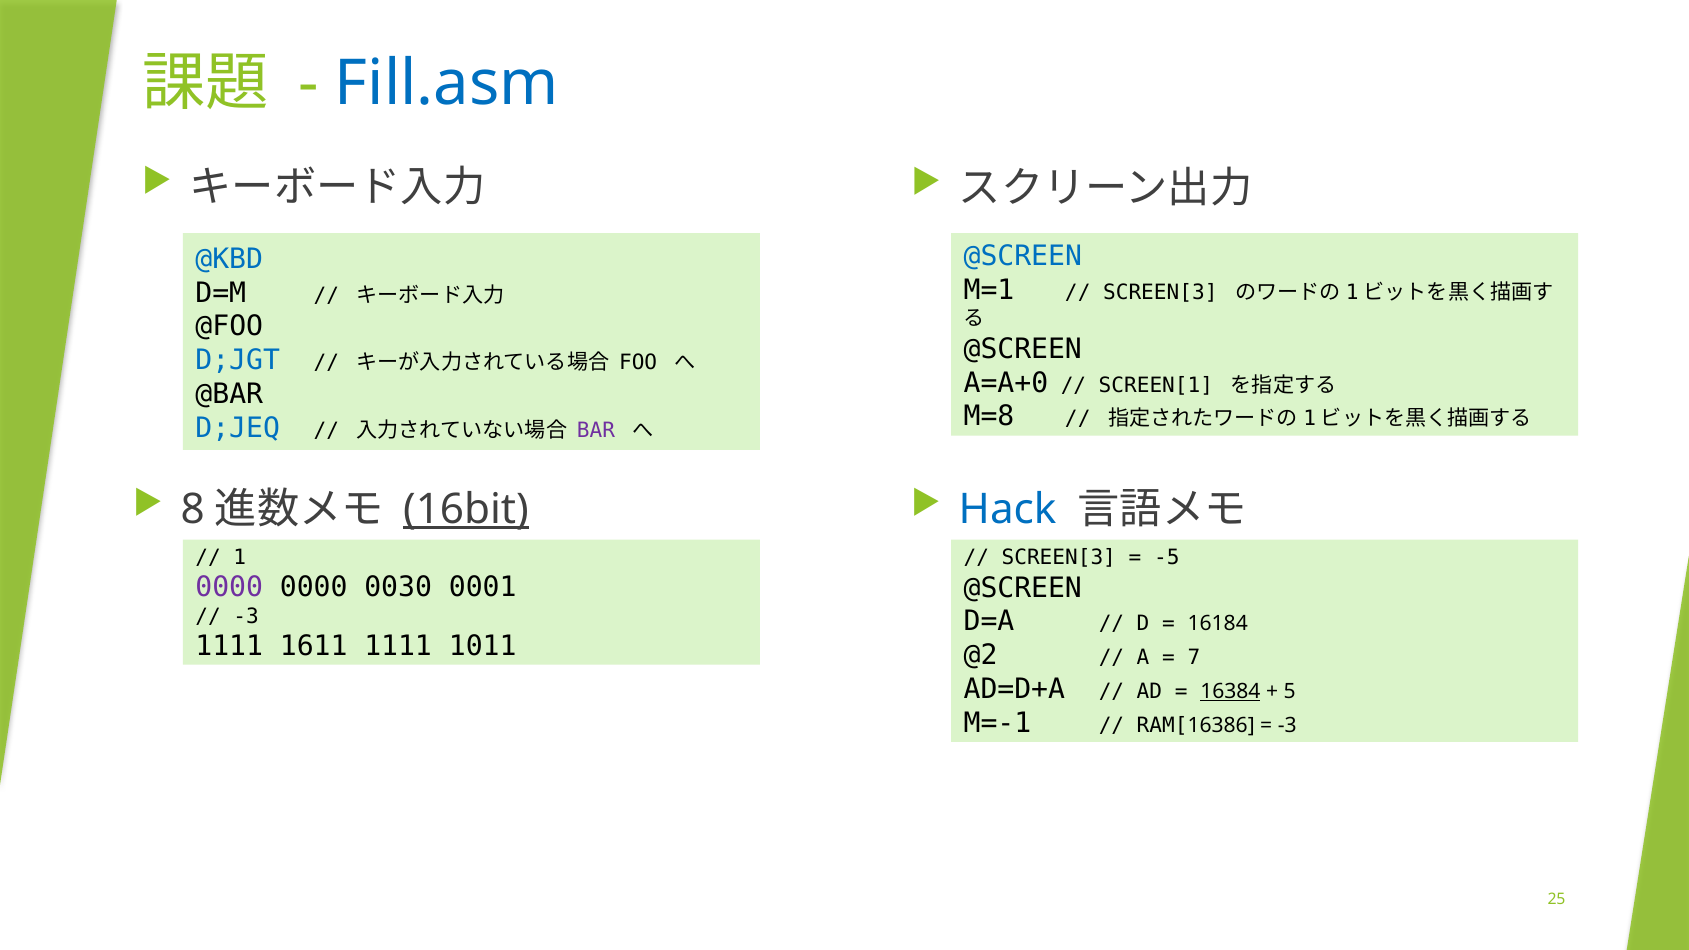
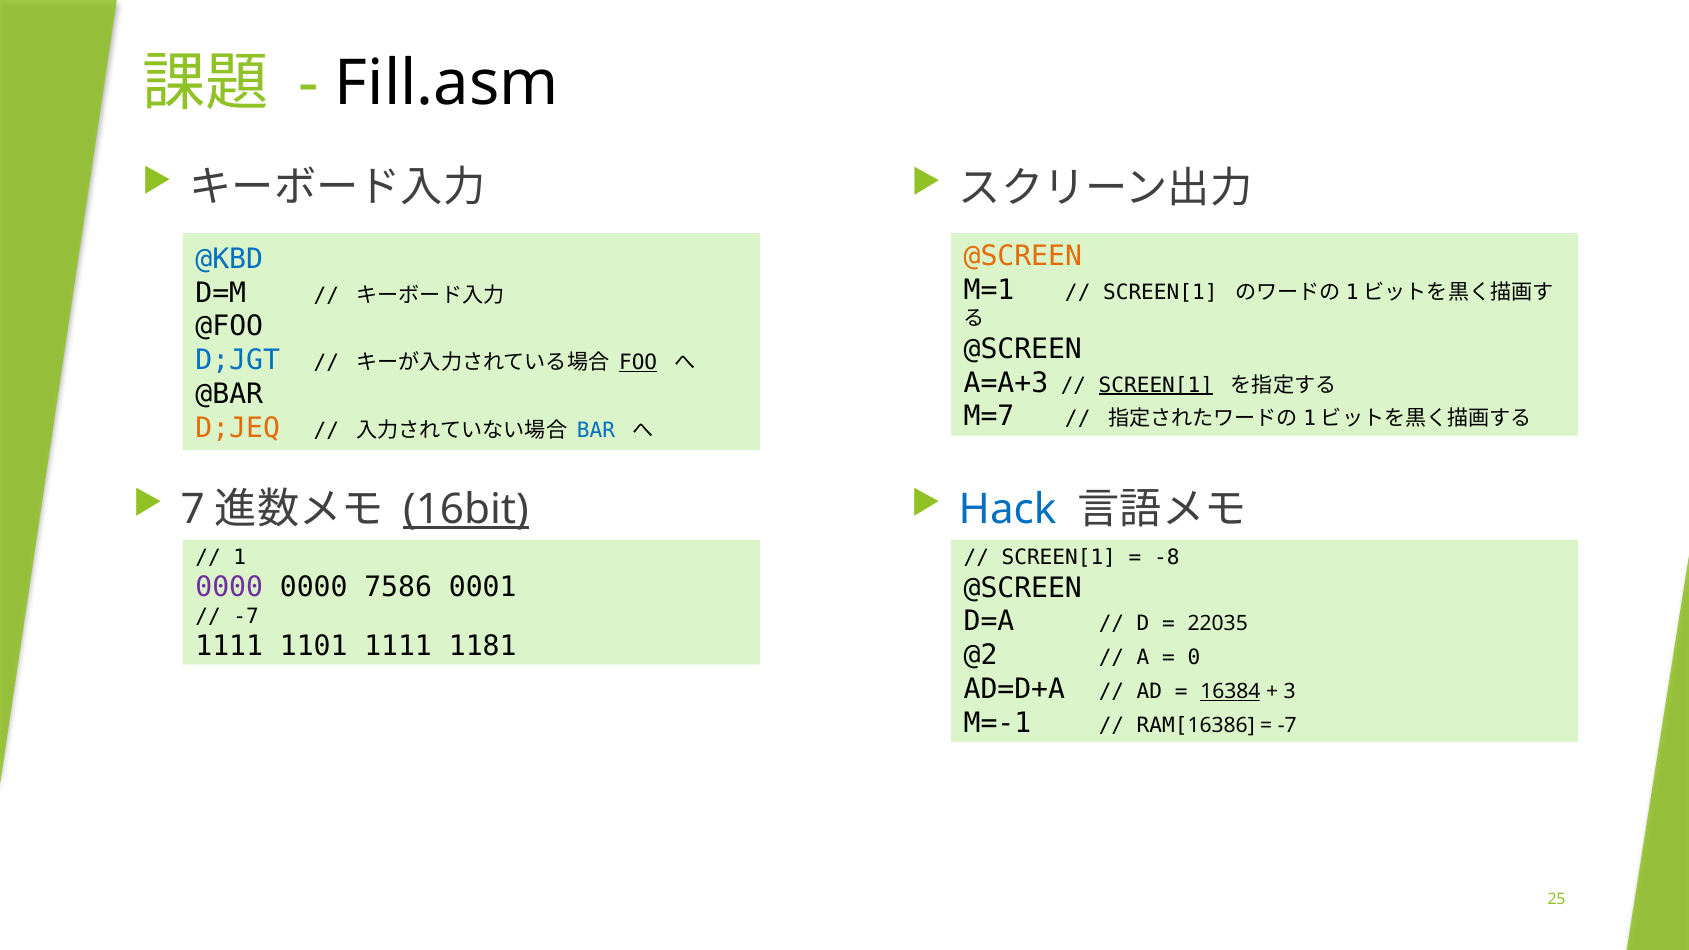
Fill.asm colour: blue -> black (447, 83)
@SCREEN colour: blue -> orange (1023, 256)
SCREEN[3: SCREEN[3 -> SCREEN[1 (1160, 292)
FOO underline: none -> present (638, 363)
A=A+0: A=A+0 -> A=A+3 (1006, 383)
SCREEN[1 underline: none -> present (1156, 385)
M=8: M=8 -> M=7 (989, 417)
D;JEQ colour: blue -> orange (238, 428)
BAR colour: purple -> blue (596, 430)
8: 8 -> 7 (193, 510)
SCREEN[3: SCREEN[3 -> SCREEN[1 (1059, 558)
-5: -5 -> -8 (1167, 558)
0030: 0030 -> 7586 (398, 587)
-3: -3 -> -7 (246, 616)
16184: 16184 -> 22035 (1218, 624)
1611: 1611 -> 1101 (314, 646)
1011: 1011 -> 1181 (483, 646)
7: 7 -> 0 (1194, 658)
5: 5 -> 3 (1290, 692)
-3: -3 -> -7 (1287, 725)
